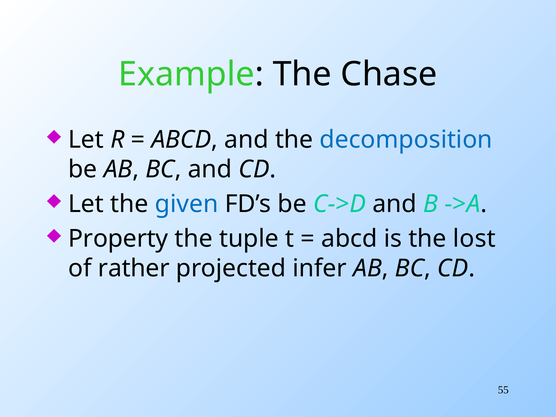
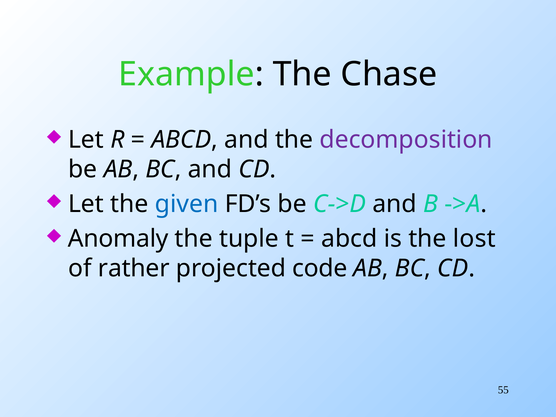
decomposition colour: blue -> purple (406, 140)
Property: Property -> Anomaly (118, 239)
infer: infer -> code (320, 268)
